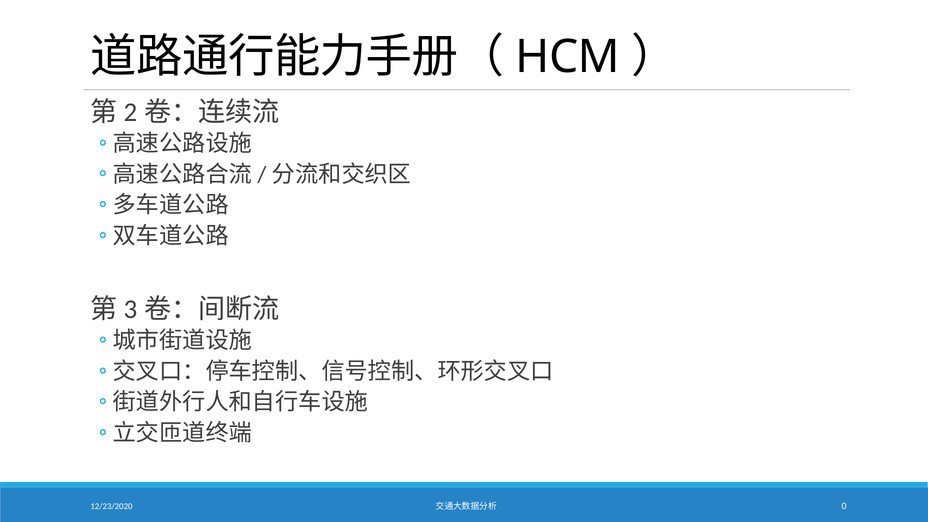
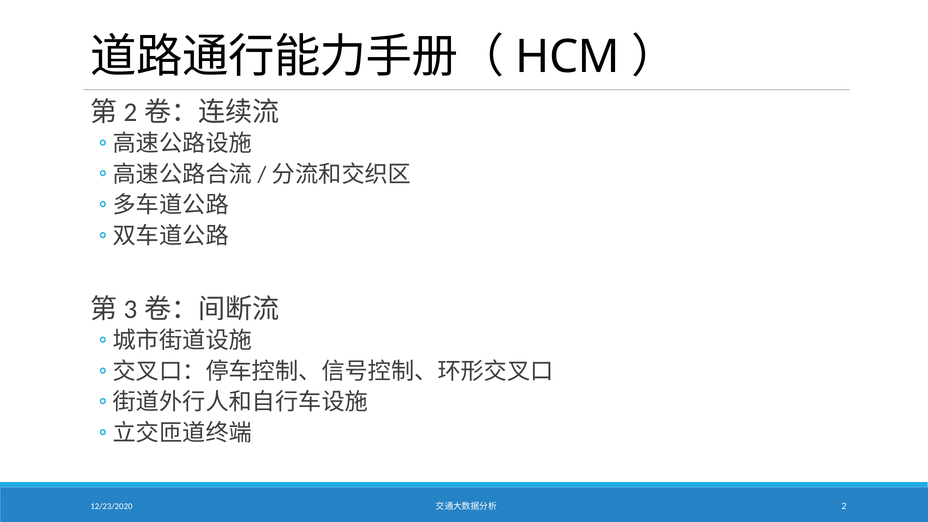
0: 0 -> 2 (844, 506)
